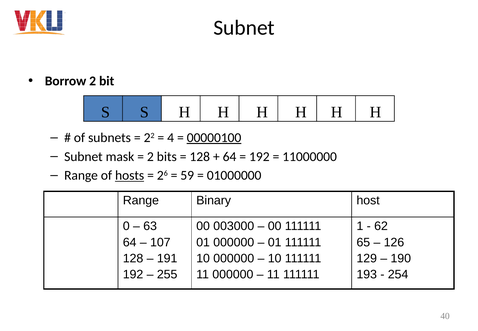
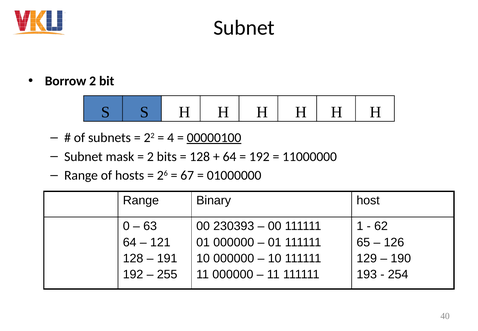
hosts underline: present -> none (130, 175)
59: 59 -> 67 (187, 175)
003000: 003000 -> 230393 (234, 226)
107: 107 -> 121 (160, 242)
